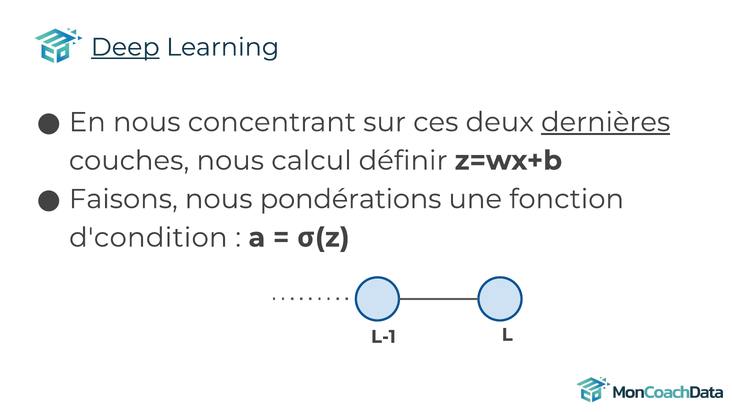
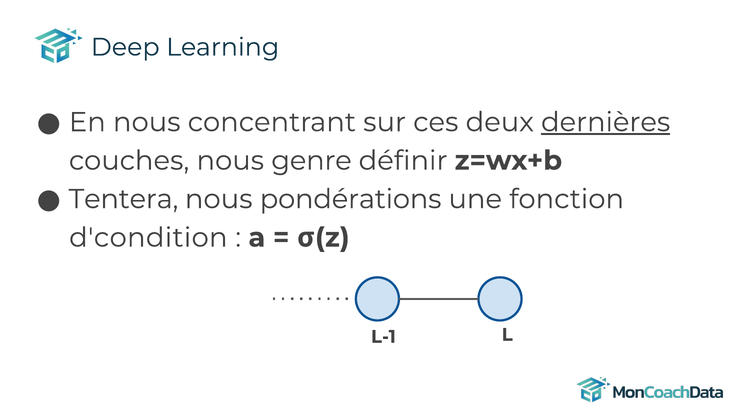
Deep underline: present -> none (125, 47)
calcul: calcul -> genre (311, 161)
Faisons: Faisons -> Tentera (123, 199)
